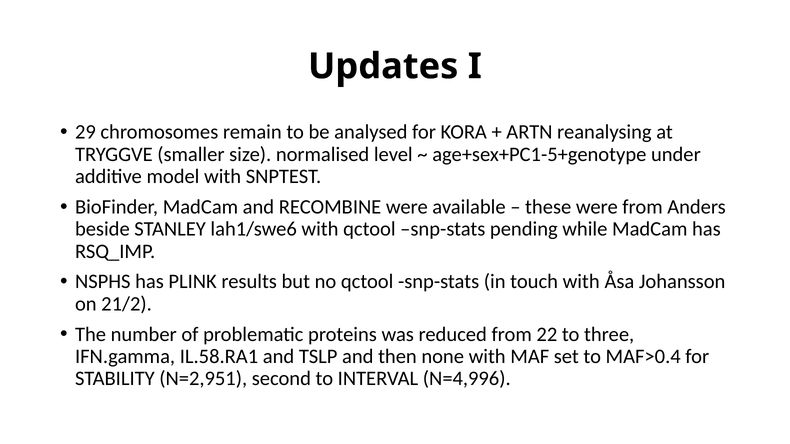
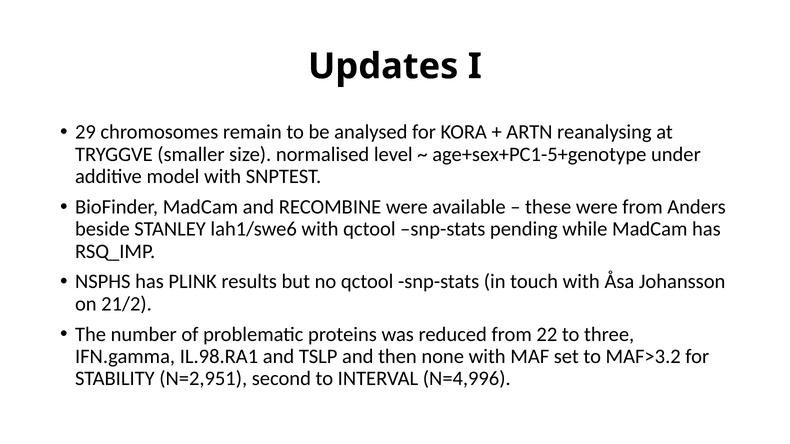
IL.58.RA1: IL.58.RA1 -> IL.98.RA1 (219, 357)
MAF>0.4: MAF>0.4 -> MAF>3.2 (643, 357)
